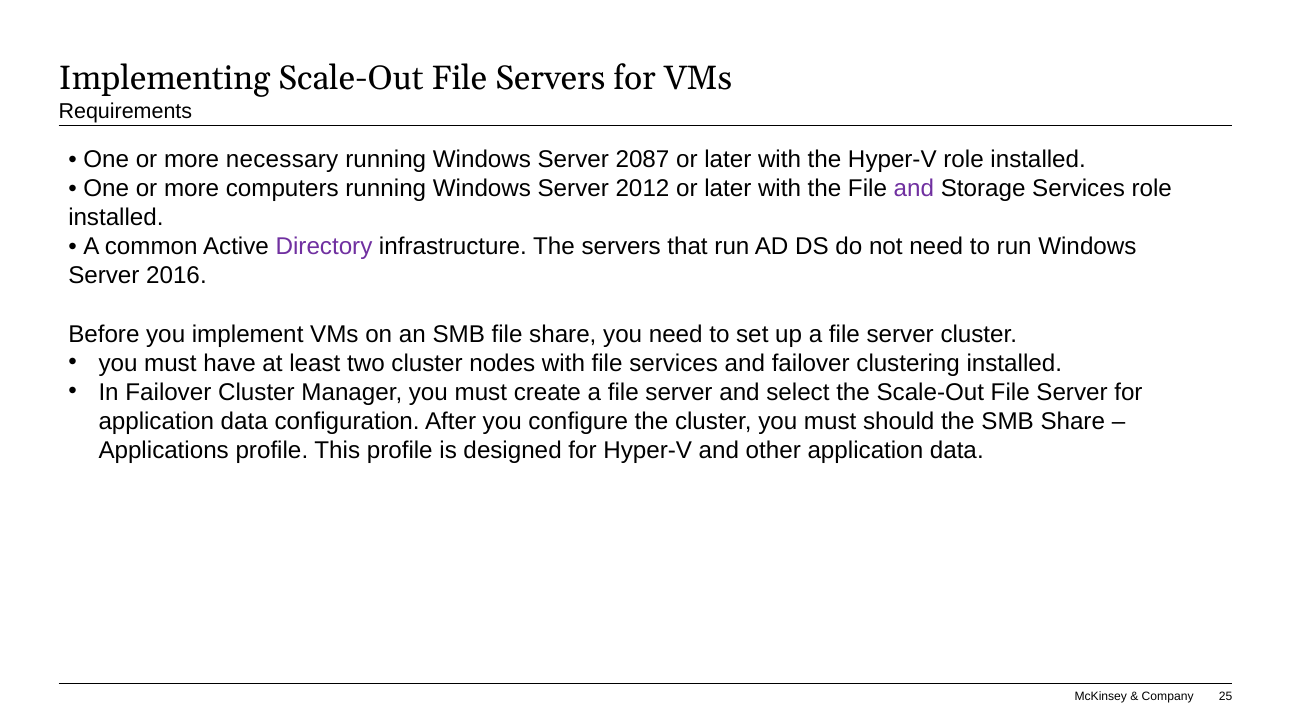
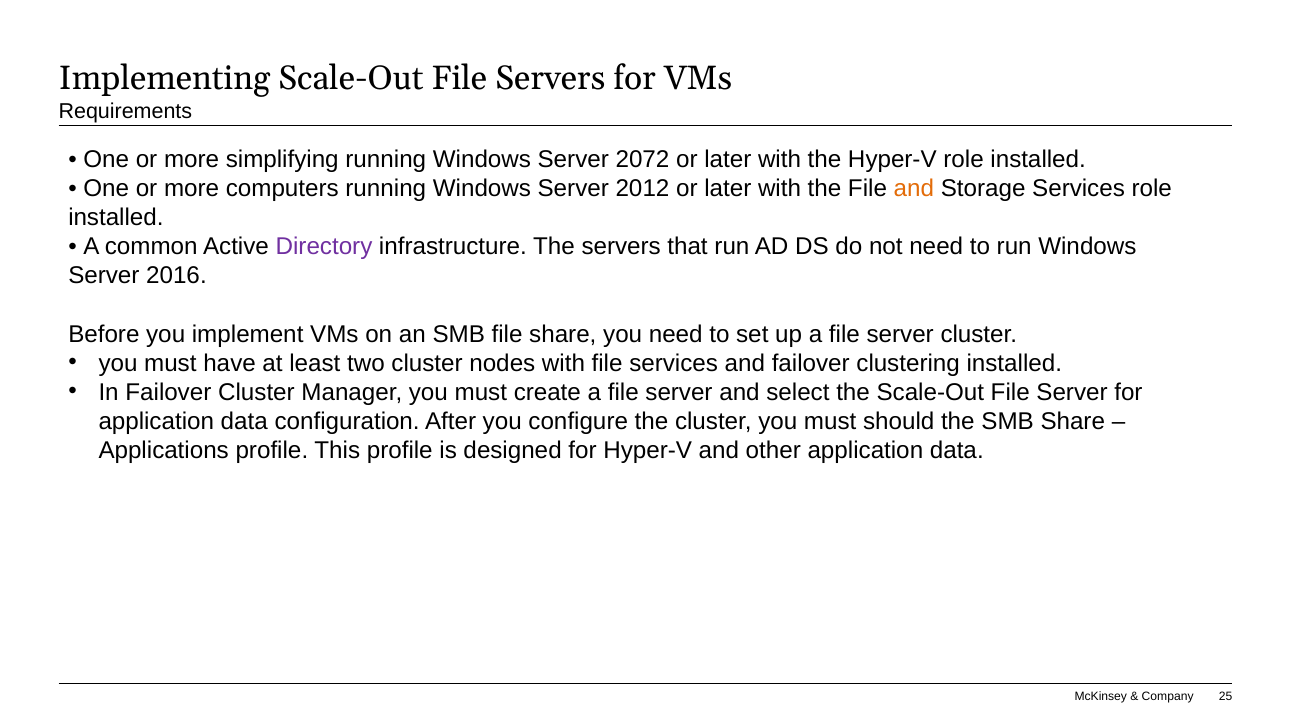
necessary: necessary -> simplifying (282, 160)
2087: 2087 -> 2072 (642, 160)
and colour: purple -> orange (914, 189)
